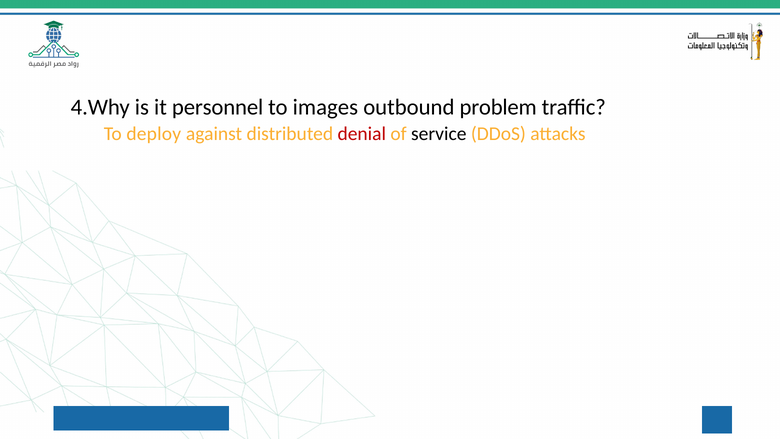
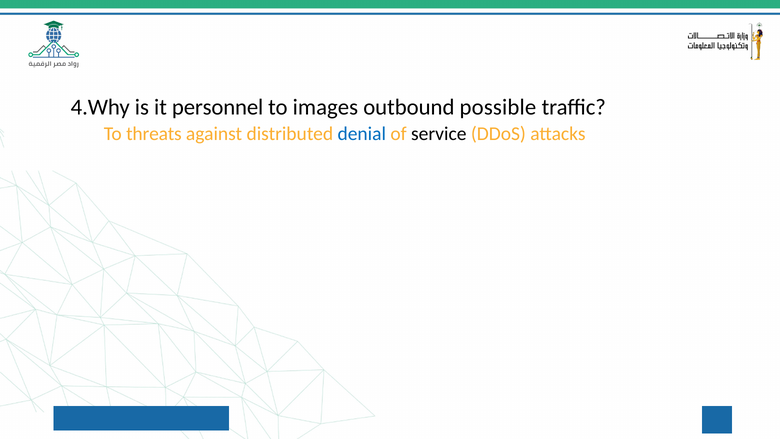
problem: problem -> possible (498, 107)
deploy: deploy -> threats (154, 134)
denial colour: red -> blue (362, 134)
